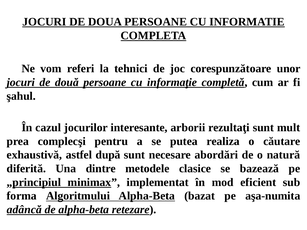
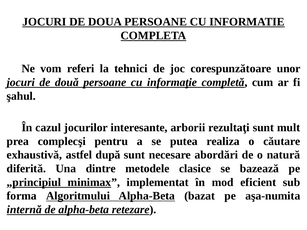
adâncă: adâncă -> internă (24, 210)
